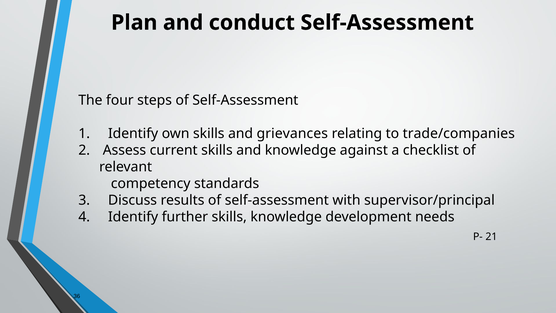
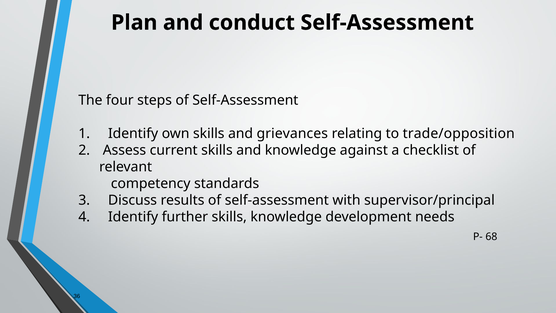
trade/companies: trade/companies -> trade/opposition (459, 133)
21: 21 -> 68 (491, 237)
